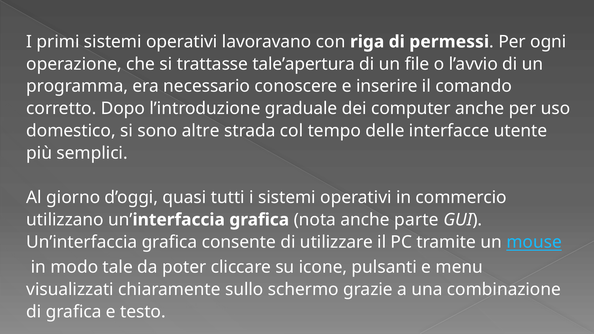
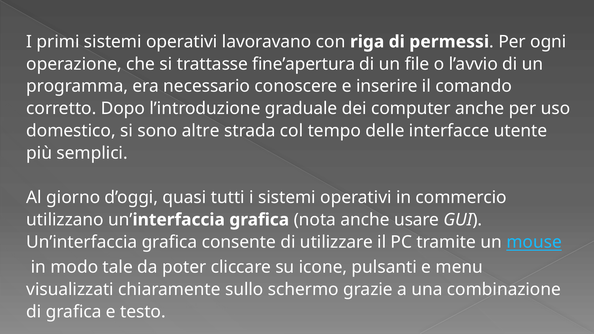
tale’apertura: tale’apertura -> fine’apertura (304, 64)
parte: parte -> usare (417, 220)
